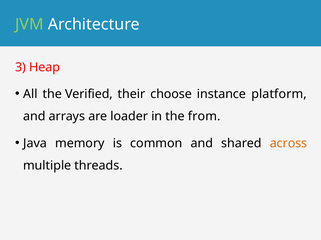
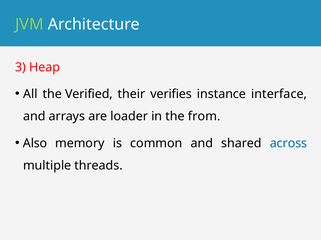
choose: choose -> verifies (171, 94)
platform: platform -> interface (279, 94)
Java: Java -> Also (35, 144)
across colour: orange -> blue (288, 144)
